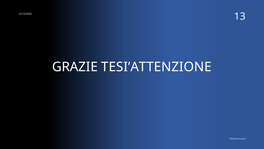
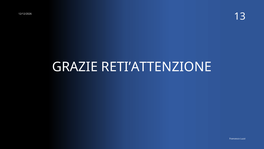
TESI’ATTENZIONE: TESI’ATTENZIONE -> RETI’ATTENZIONE (156, 67)
